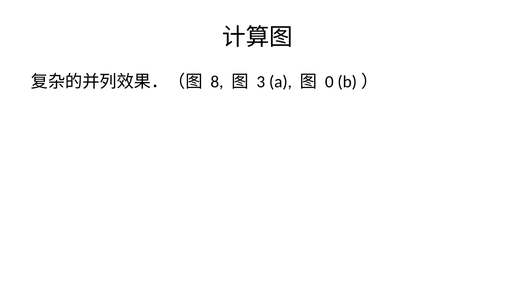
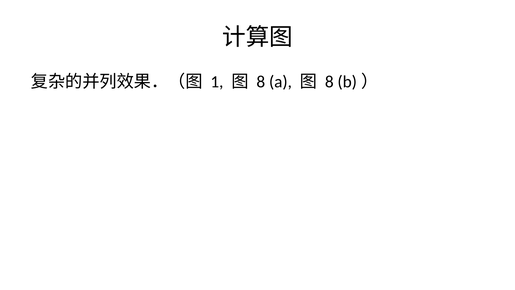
8: 8 -> 1 (217, 82)
3: 3 -> 8 (261, 82)
0: 0 -> 8 (329, 82)
